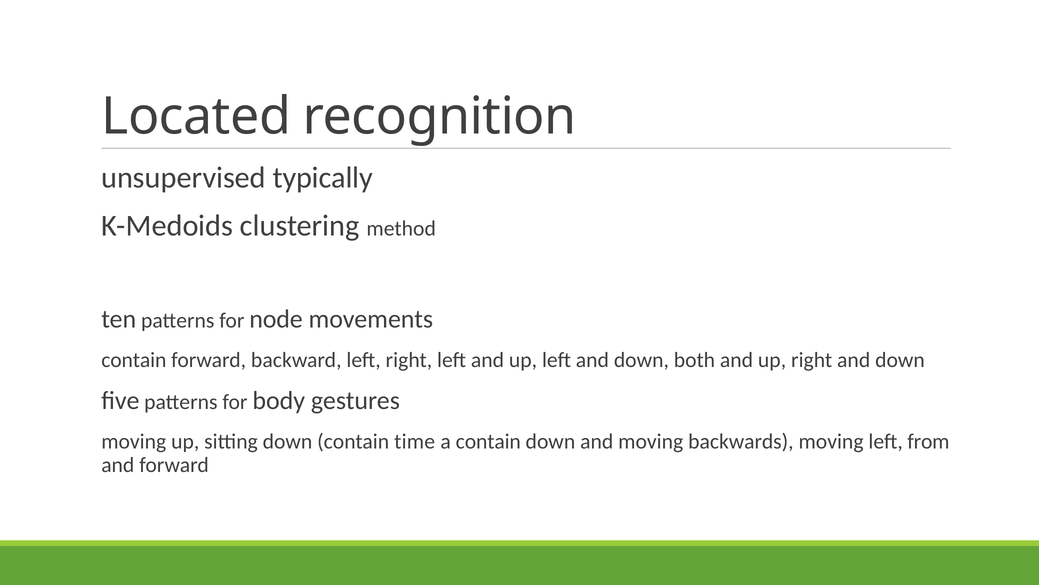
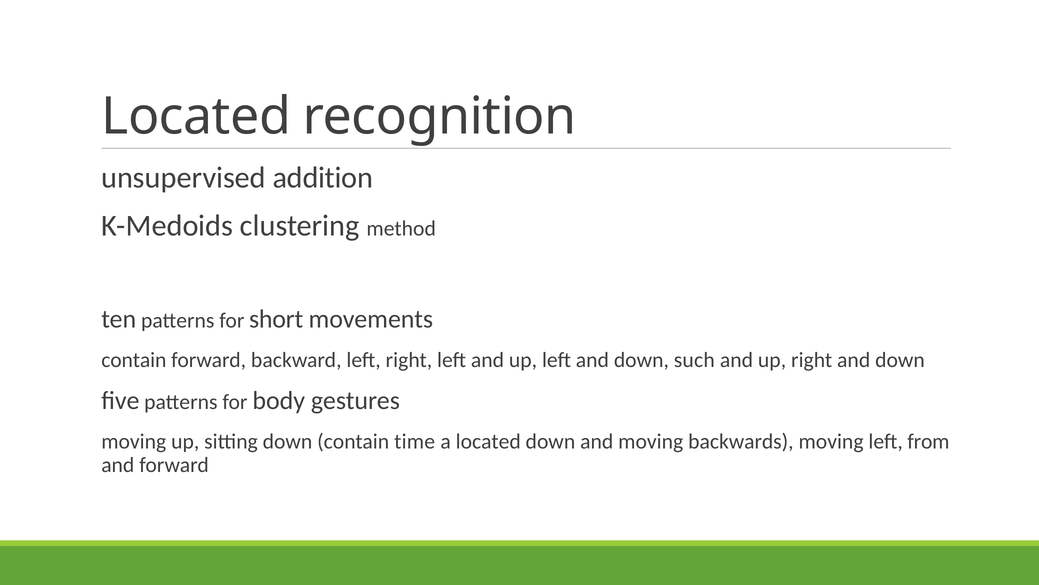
typically: typically -> addition (323, 177)
node: node -> short (276, 319)
both: both -> such (694, 360)
a contain: contain -> located (488, 441)
